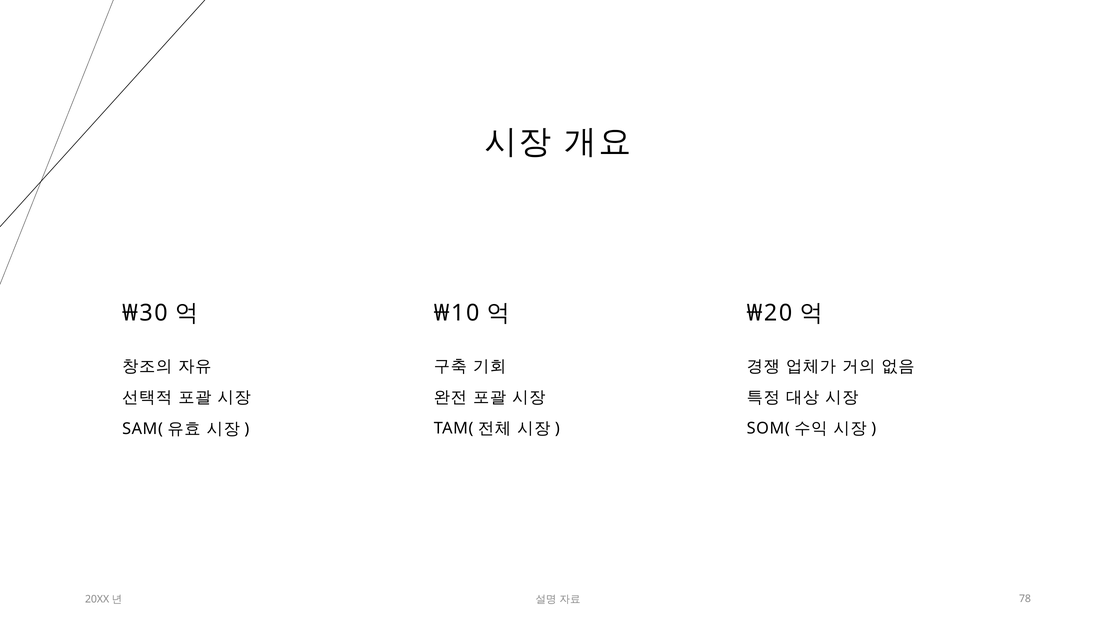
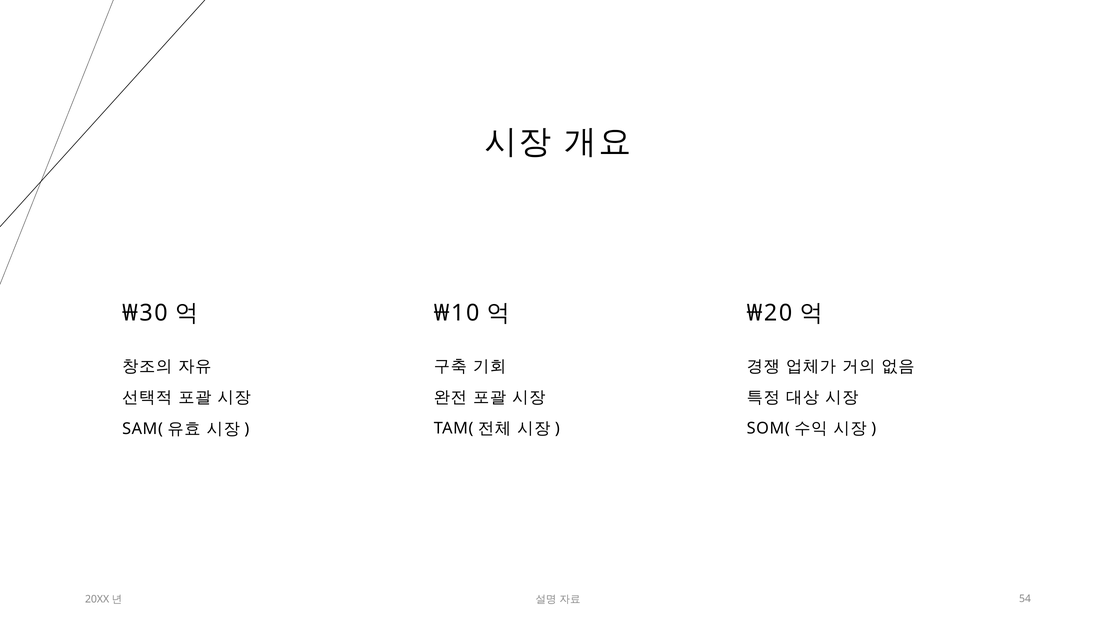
78: 78 -> 54 (1025, 598)
